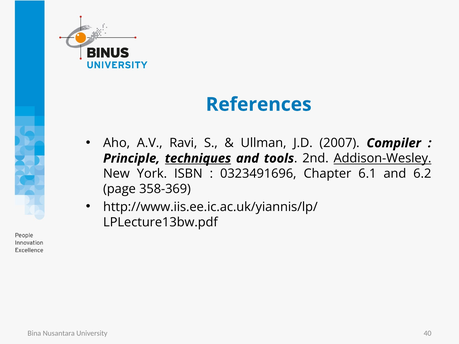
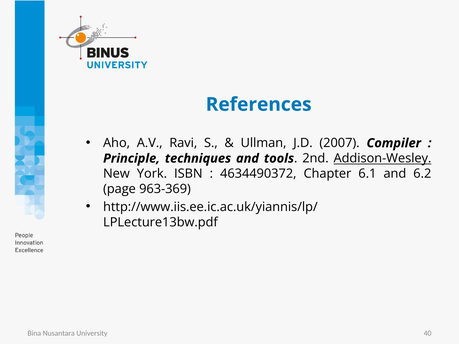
techniques underline: present -> none (198, 159)
0323491696: 0323491696 -> 4634490372 (258, 174)
358-369: 358-369 -> 963-369 (165, 189)
